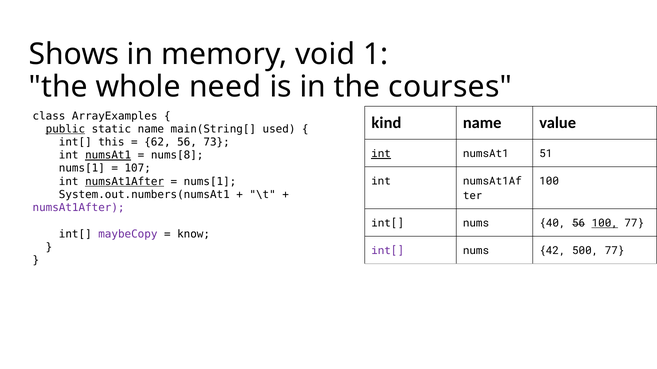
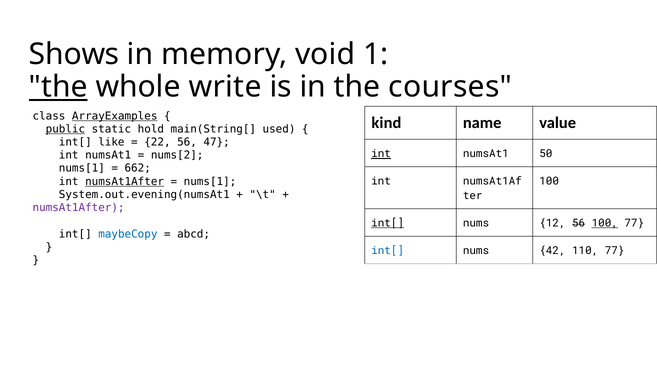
the underline: none -> present (58, 87)
need: need -> write (225, 87)
ArrayExamples underline: none -> present (115, 116)
static name: name -> hold (151, 129)
this: this -> like (111, 142)
62: 62 -> 22 (157, 142)
73: 73 -> 47 (217, 142)
51: 51 -> 50 (546, 154)
numsAt1 underline: present -> none (108, 156)
nums[8: nums[8 -> nums[2 (177, 156)
107: 107 -> 662 (138, 169)
System.out.numbers(numsAt1: System.out.numbers(numsAt1 -> System.out.evening(numsAt1 (144, 195)
int[ underline: none -> present (388, 223)
40: 40 -> 12 (552, 223)
maybeCopy colour: purple -> blue (128, 234)
know: know -> abcd (194, 234)
int[ colour: purple -> blue (388, 251)
500: 500 -> 110 (585, 251)
